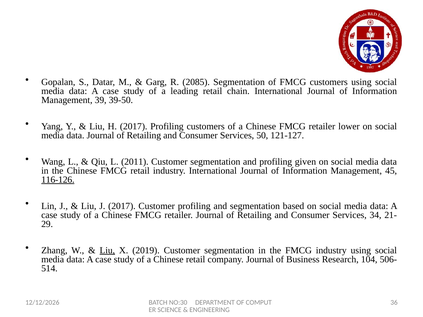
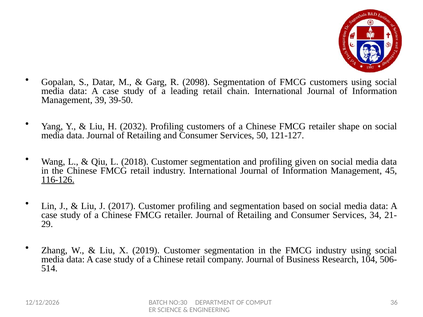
2085: 2085 -> 2098 (196, 82)
H 2017: 2017 -> 2032 (134, 126)
lower: lower -> shape (349, 126)
2011: 2011 -> 2018 (135, 162)
Liu underline: present -> none (107, 250)
